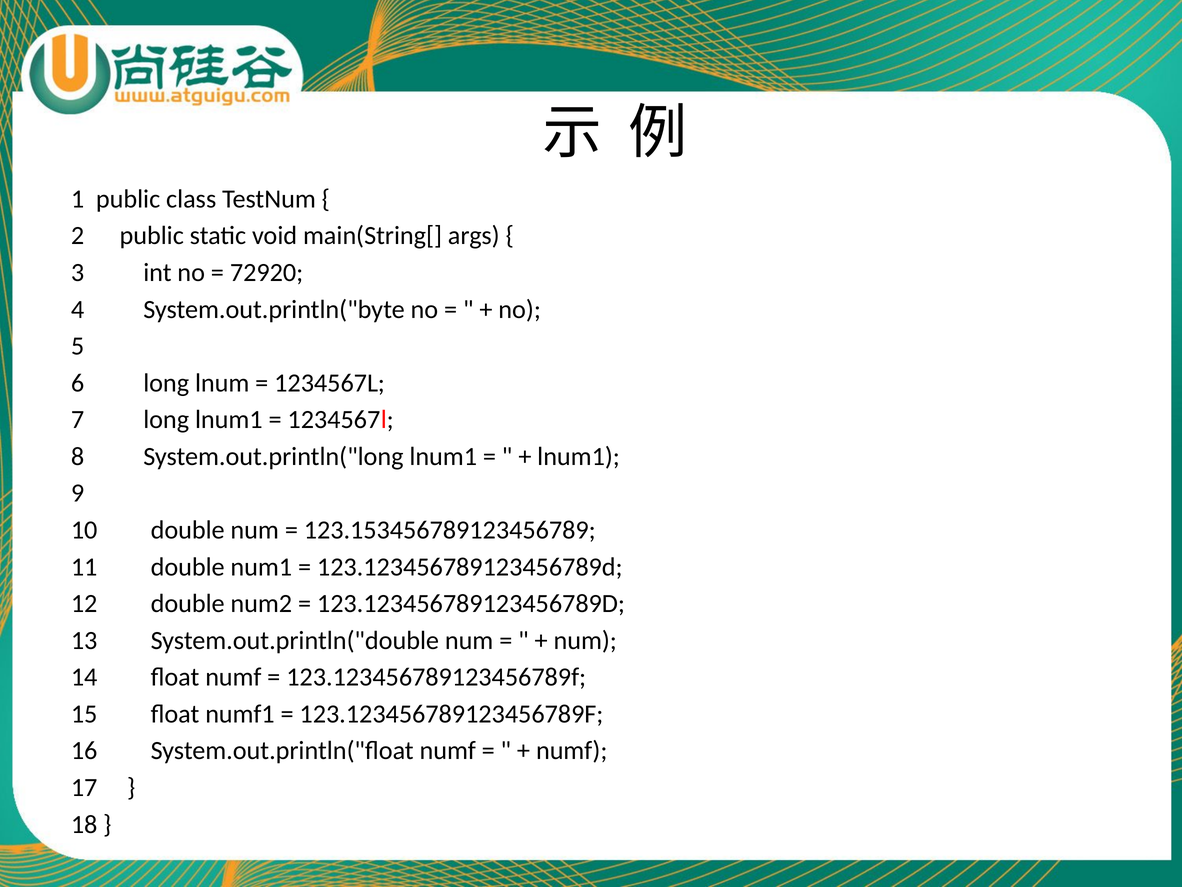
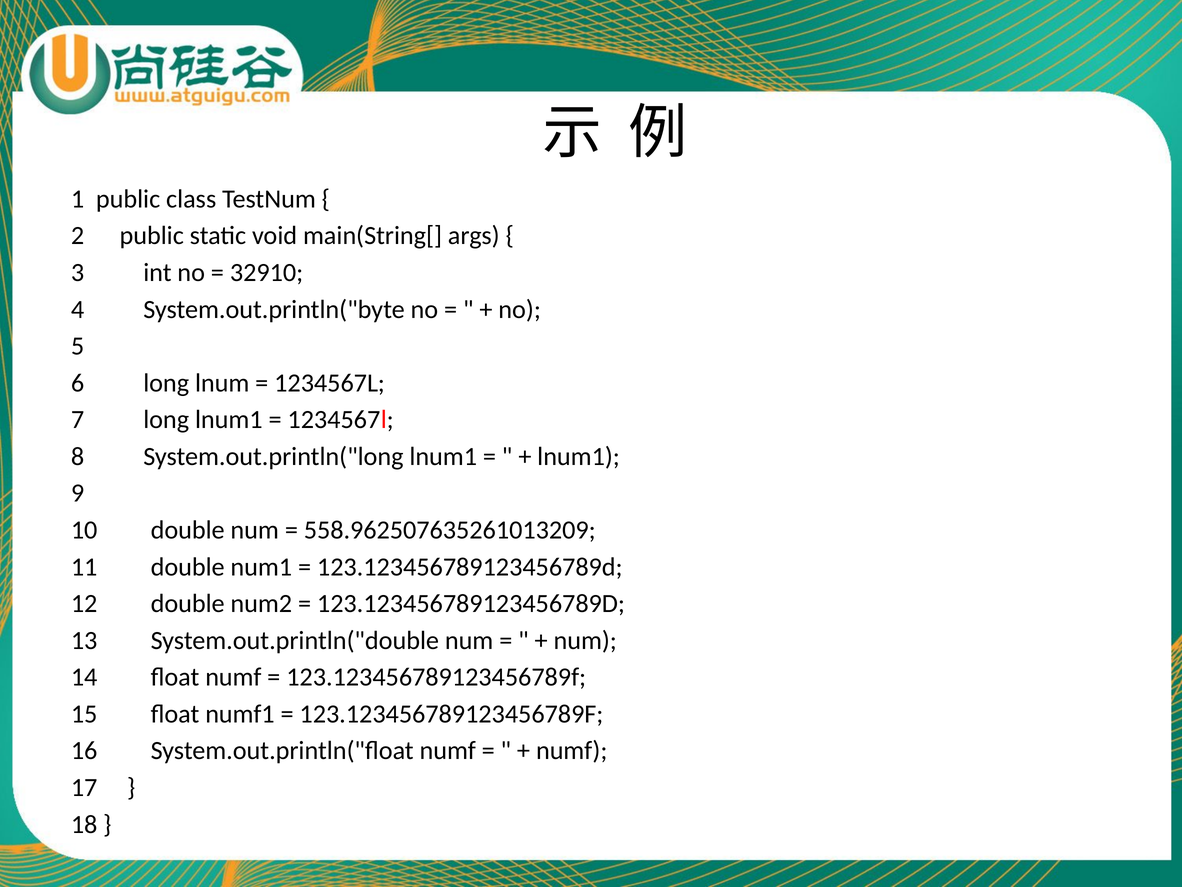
72920: 72920 -> 32910 (267, 272)
123.153456789123456789: 123.153456789123456789 -> 558.962507635261013209 (450, 530)
